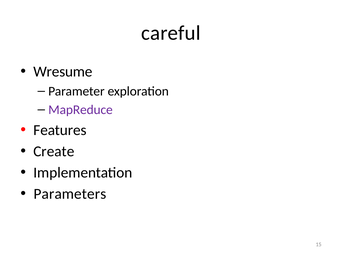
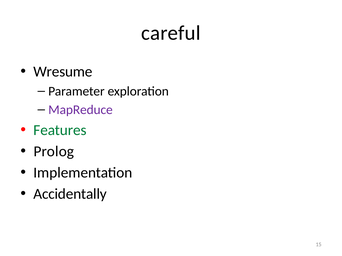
Features colour: black -> green (60, 130)
Create: Create -> Prolog (54, 152)
Parameters: Parameters -> Accidentally (70, 194)
